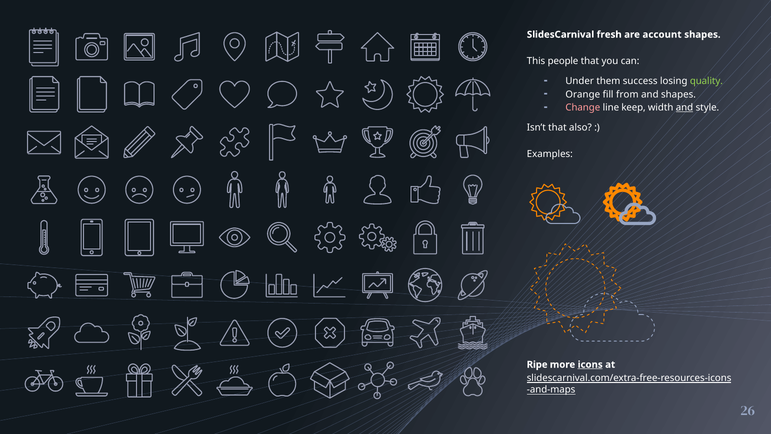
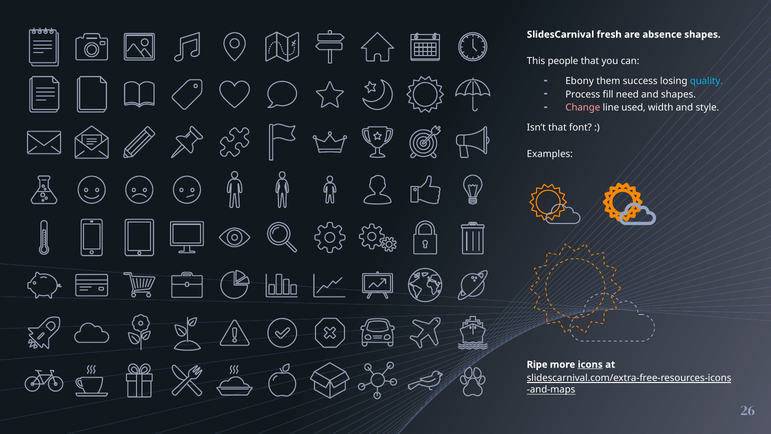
account: account -> absence (662, 35)
Under: Under -> Ebony (580, 81)
quality colour: light green -> light blue (706, 81)
Orange: Orange -> Process (583, 94)
from: from -> need (627, 94)
keep: keep -> used (634, 108)
and underline: present -> none (684, 108)
also: also -> font (580, 127)
